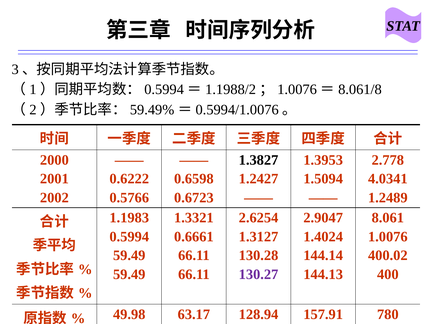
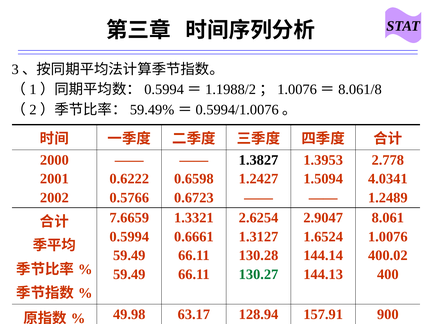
1.1983: 1.1983 -> 7.6659 (129, 218)
1.4024: 1.4024 -> 1.6524 (323, 237)
130.27 colour: purple -> green (259, 274)
780: 780 -> 900 (388, 314)
